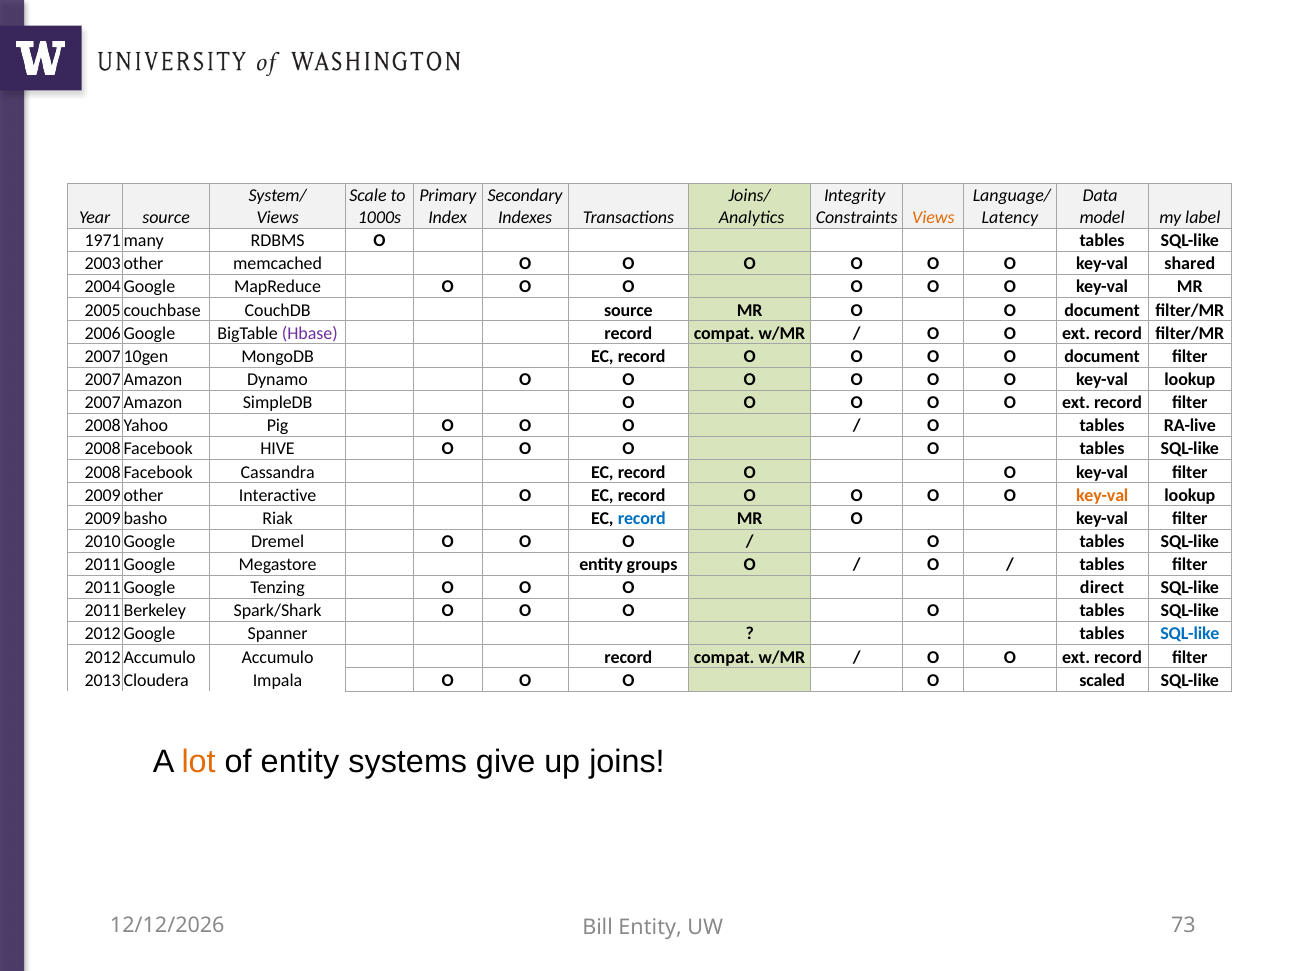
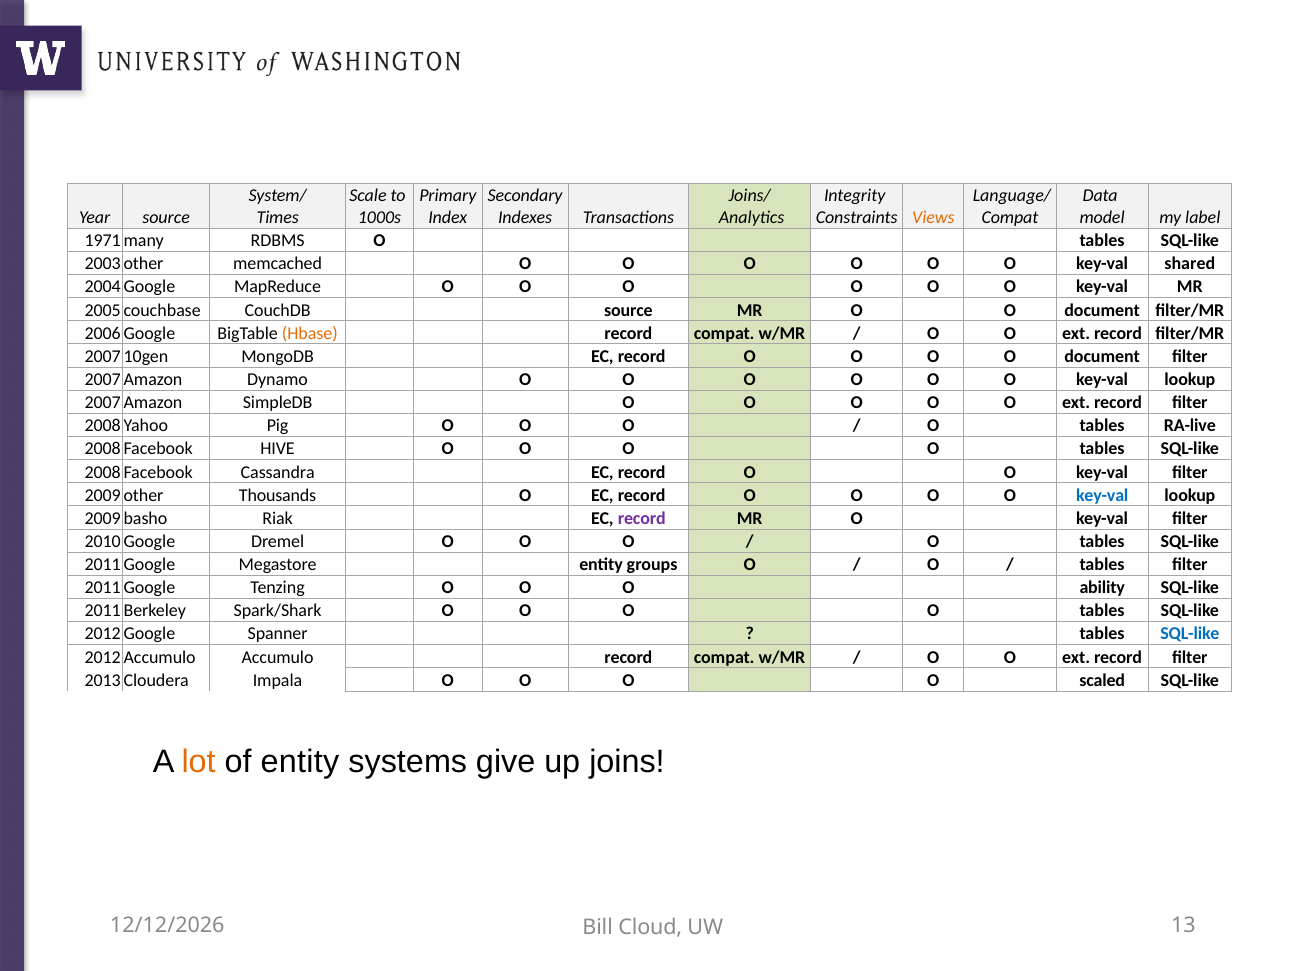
Views: Views -> Times (278, 218)
Latency: Latency -> Compat (1010, 218)
Hbase colour: purple -> orange (310, 333)
Interactive: Interactive -> Thousands (278, 495)
key-val colour: orange -> blue (1102, 495)
record colour: blue -> purple (642, 518)
direct: direct -> ability (1102, 587)
73: 73 -> 13 (1183, 925)
Bill Entity: Entity -> Cloud (650, 927)
